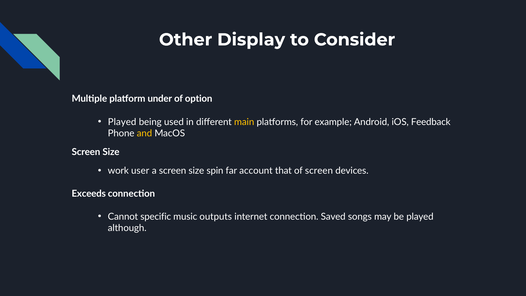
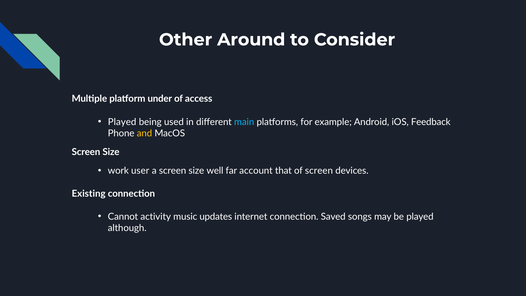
Display: Display -> Around (251, 40)
option: option -> access (199, 99)
main colour: yellow -> light blue (244, 122)
spin: spin -> well (215, 171)
Exceeds: Exceeds -> Existing (89, 194)
specific: specific -> activity (156, 217)
outputs: outputs -> updates (216, 217)
